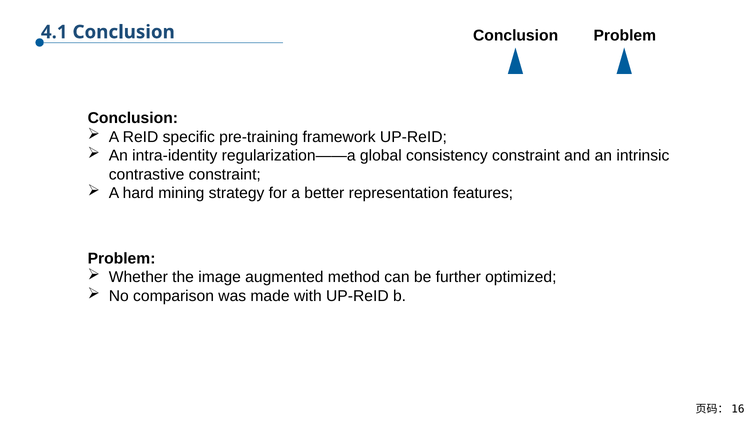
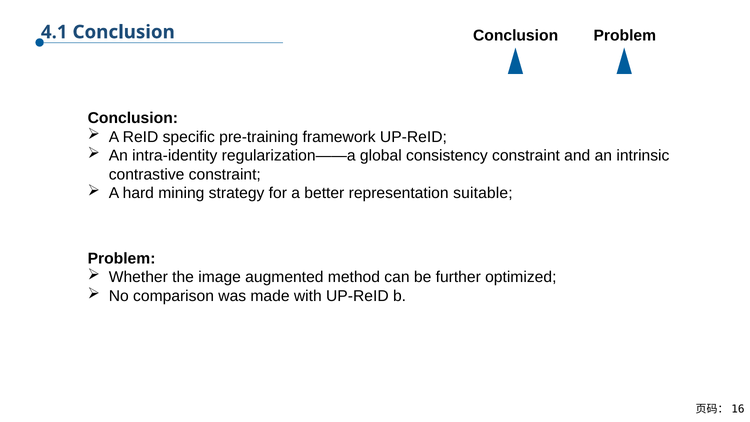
features: features -> suitable (483, 193)
